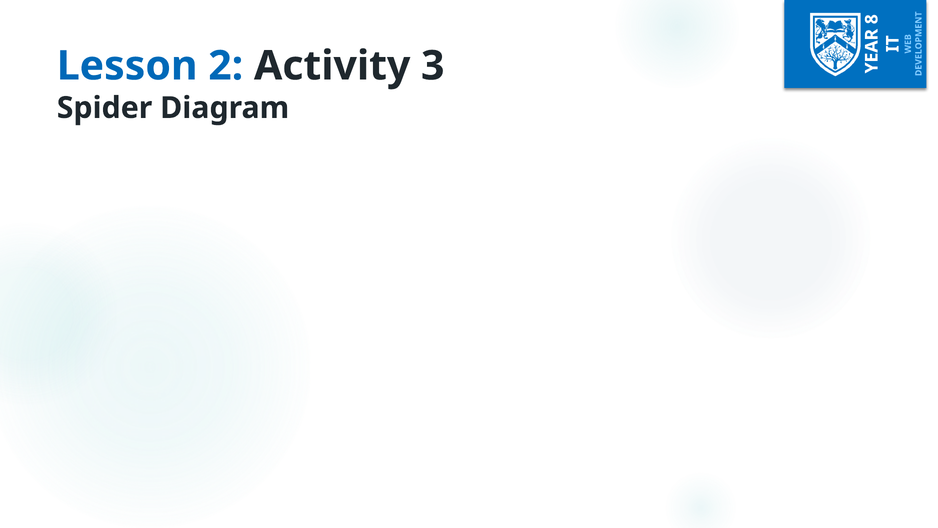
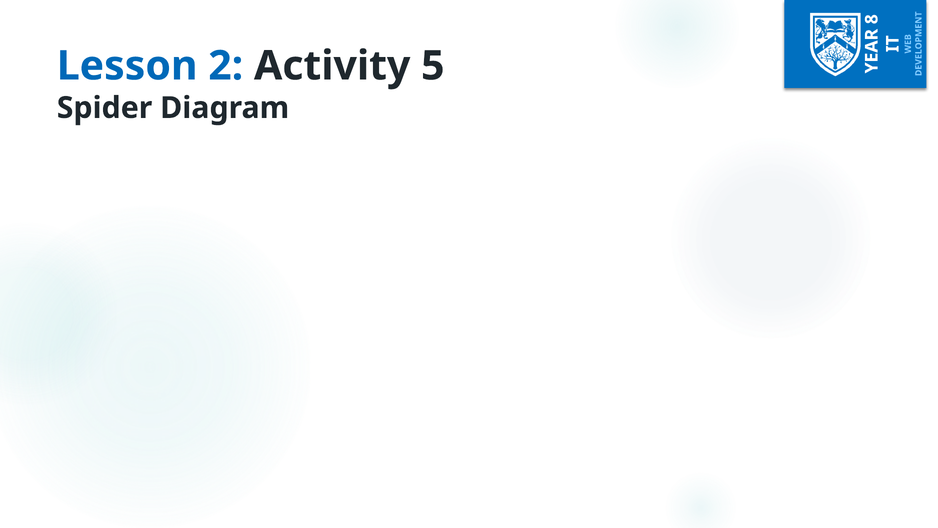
3: 3 -> 5 (433, 66)
